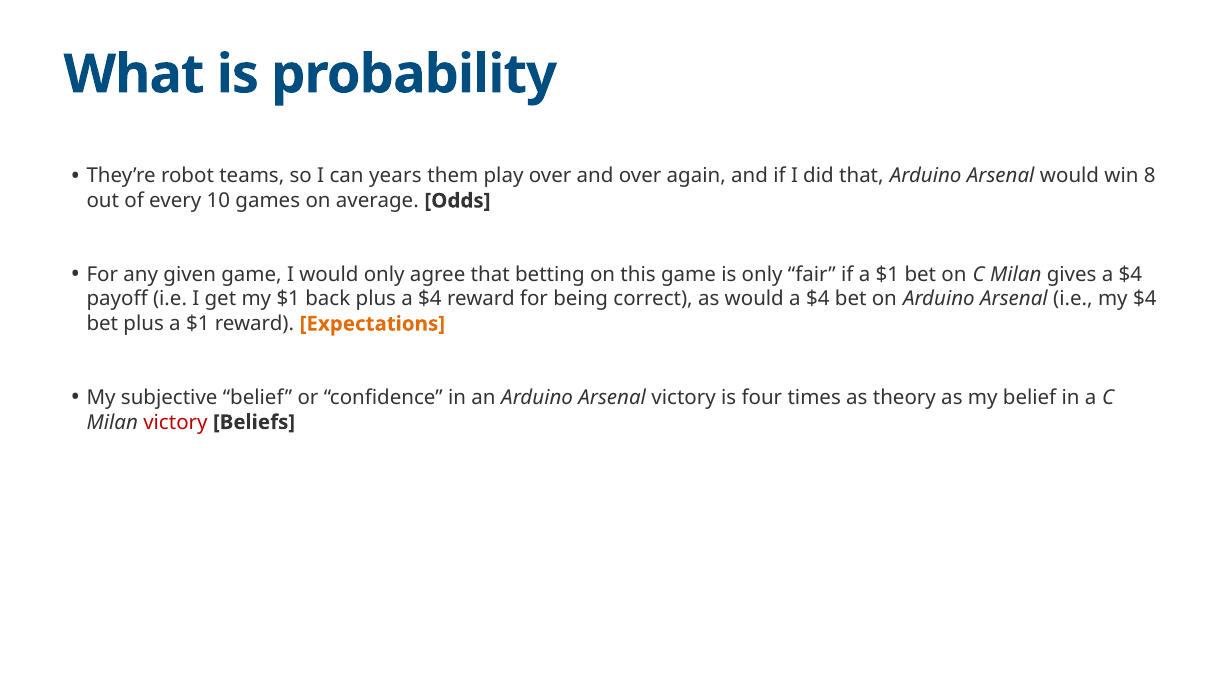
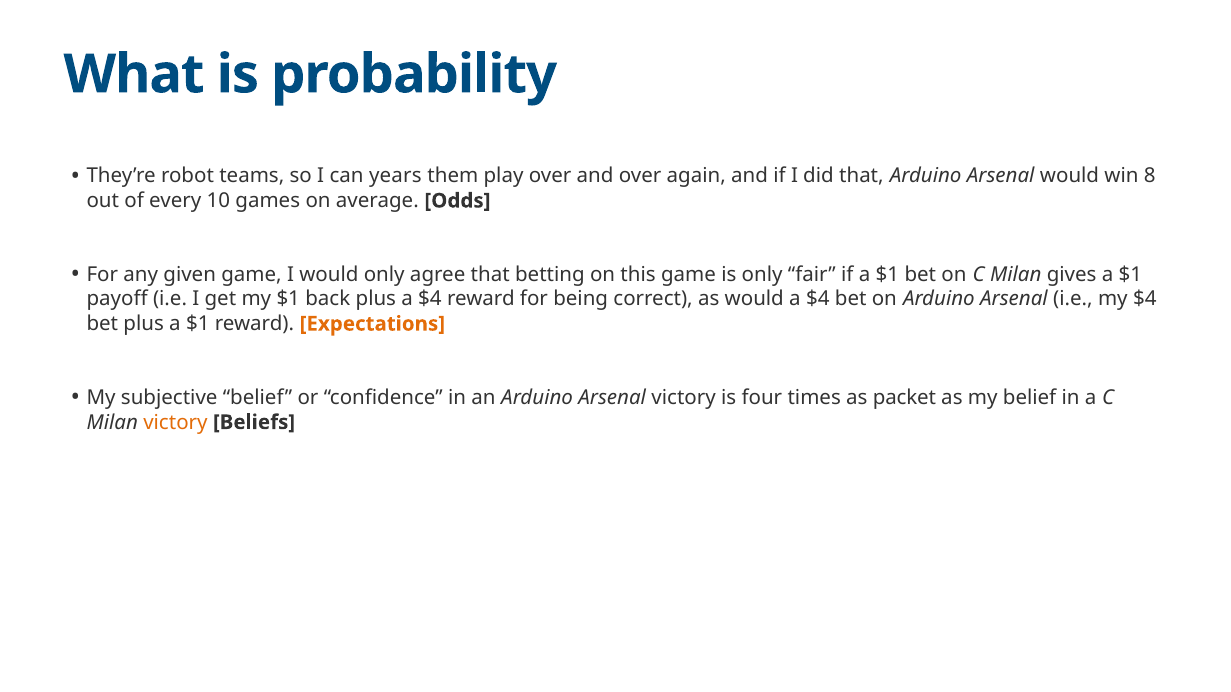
gives a $4: $4 -> $1 (1130, 275)
theory: theory -> packet (904, 398)
victory colour: red -> orange (175, 423)
